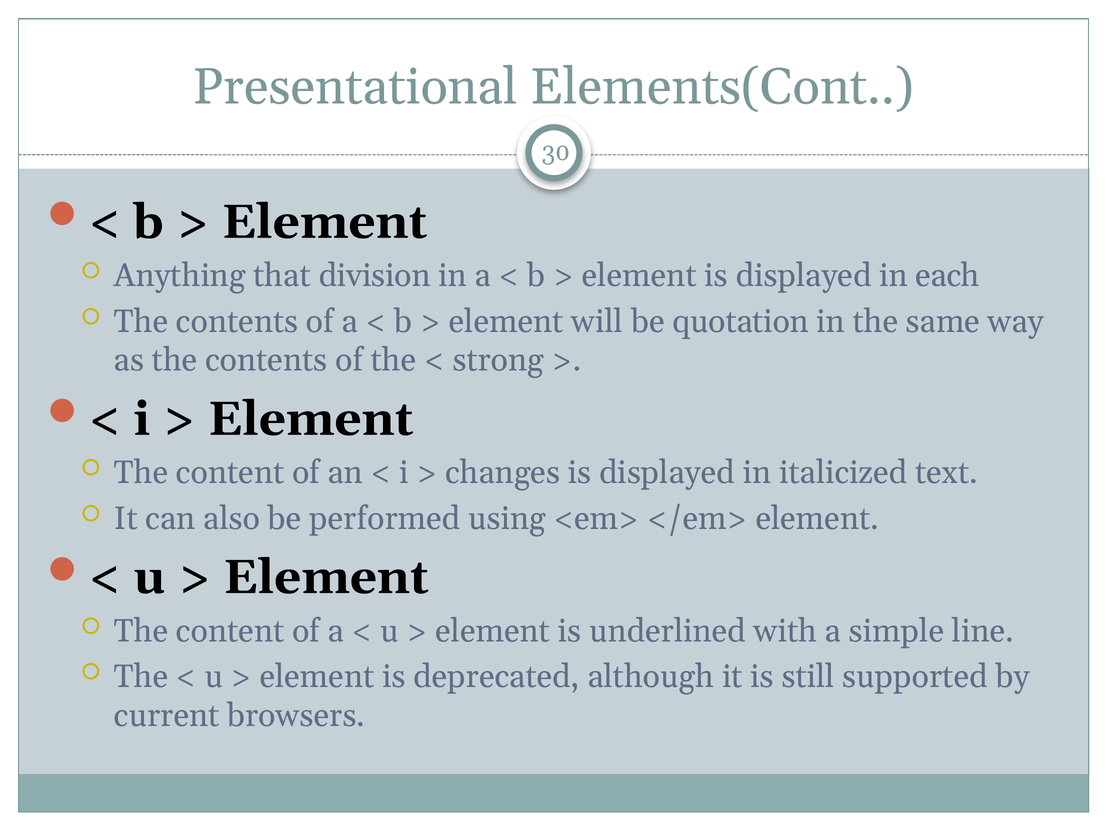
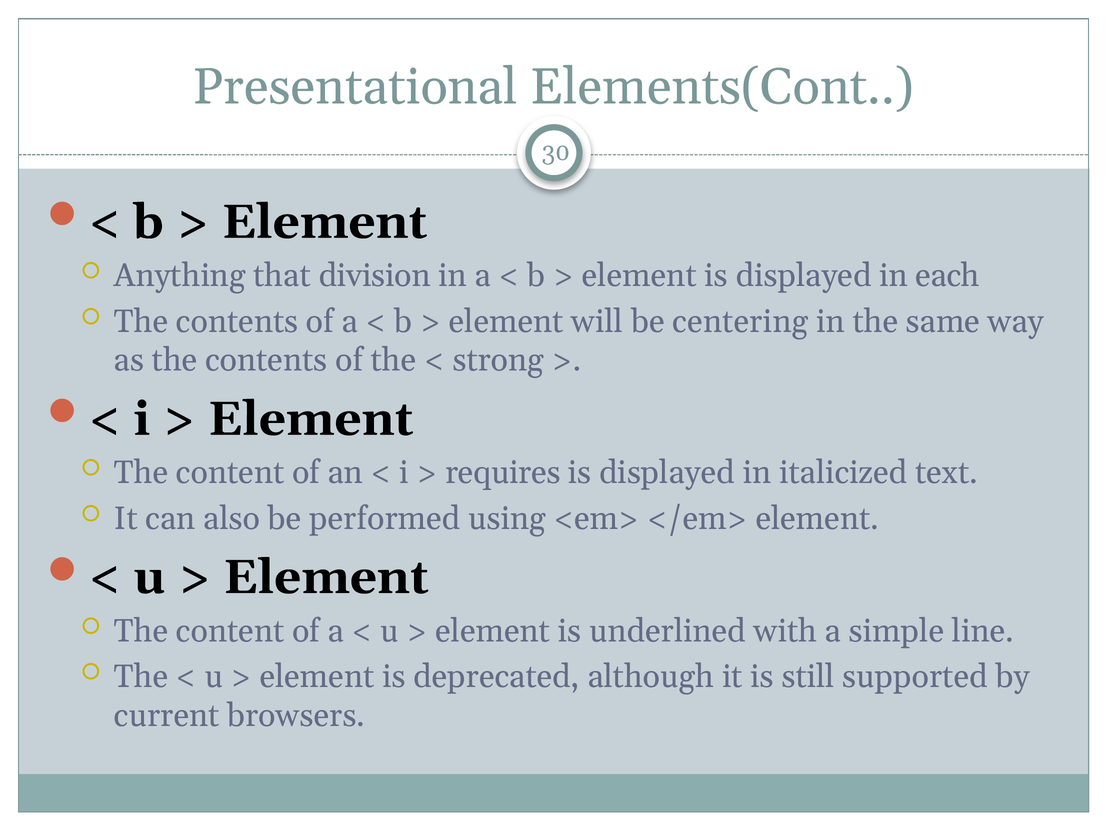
quotation: quotation -> centering (740, 321)
changes: changes -> requires (503, 473)
